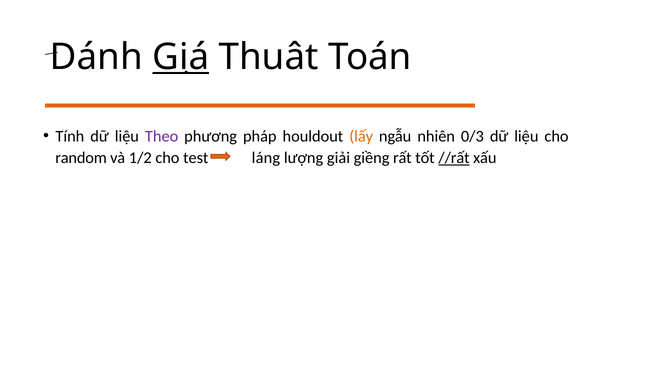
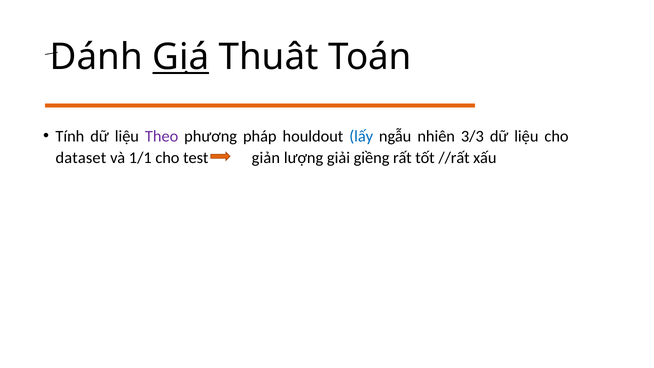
lấy colour: orange -> blue (361, 136)
0/3: 0/3 -> 3/3 (472, 136)
random: random -> dataset (81, 158)
1/2: 1/2 -> 1/1 (140, 158)
láng: láng -> giản (266, 158)
//rất underline: present -> none (454, 158)
